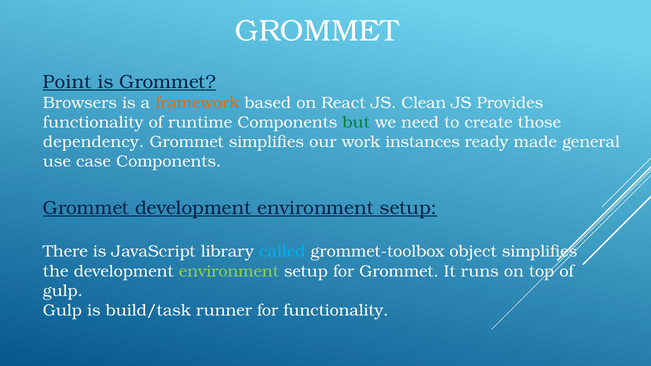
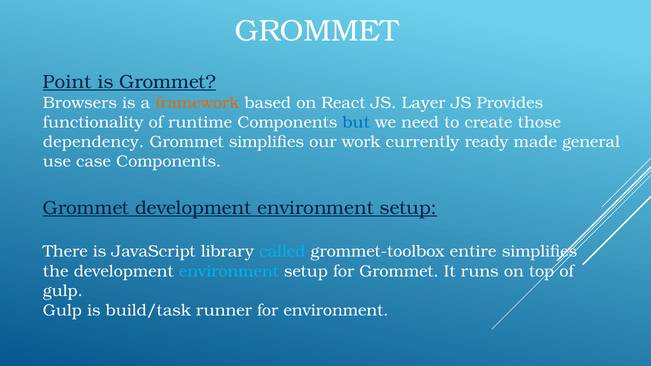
Clean: Clean -> Layer (424, 103)
but colour: green -> blue (356, 123)
instances: instances -> currently (422, 142)
object: object -> entire (473, 252)
environment colour: light green -> light blue (229, 271)
for functionality: functionality -> environment (336, 310)
